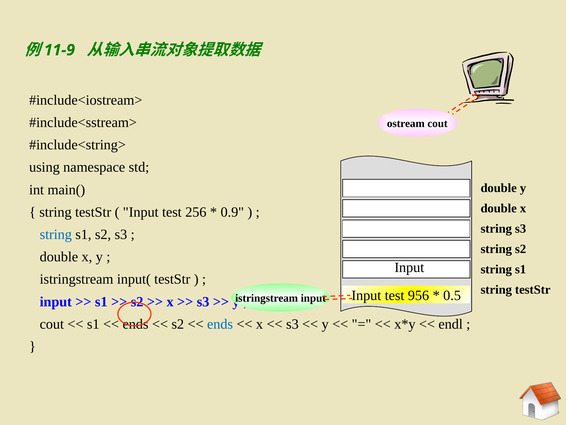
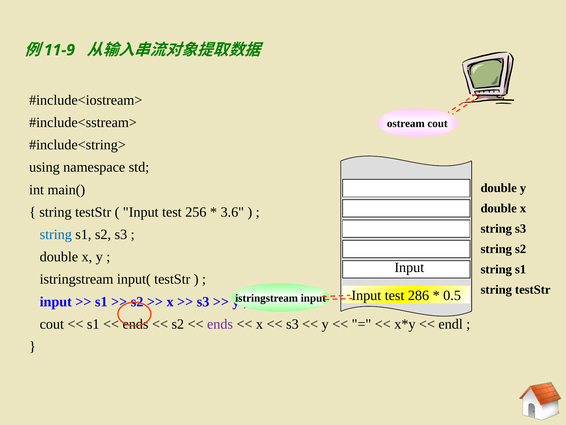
0.9: 0.9 -> 3.6 (232, 212)
956: 956 -> 286 (418, 295)
ends colour: blue -> purple (220, 324)
